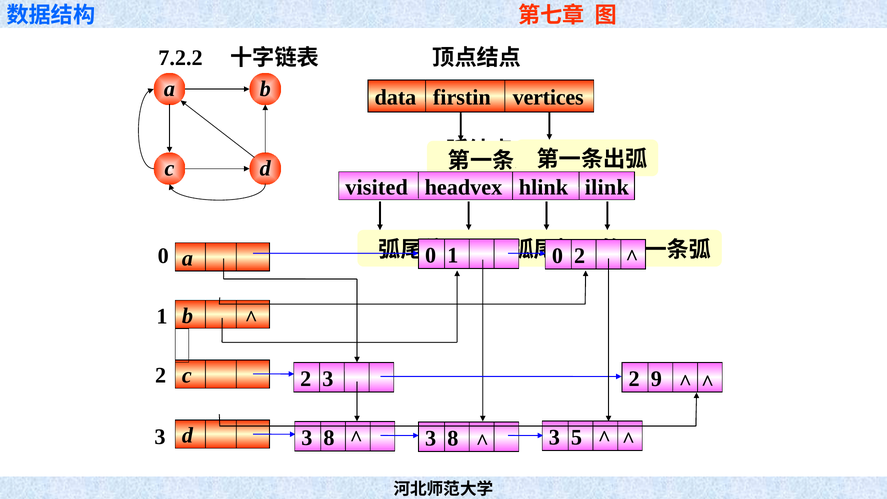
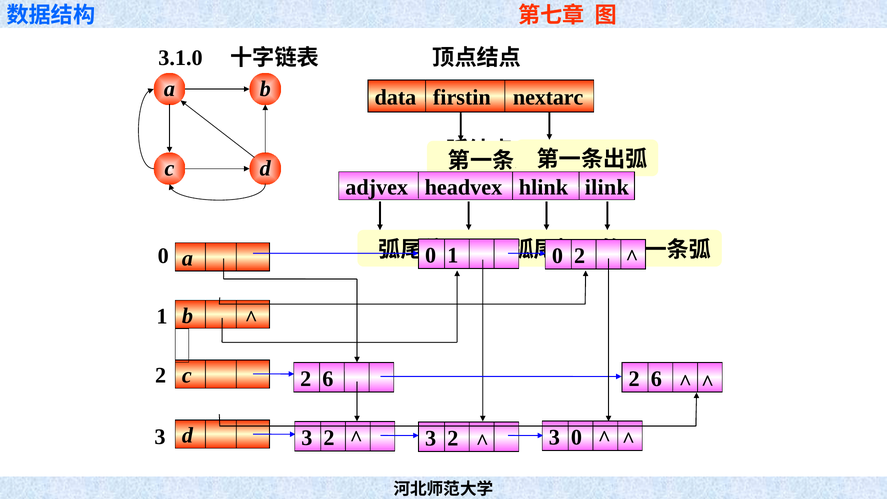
7.2.2: 7.2.2 -> 3.1.0 (181, 58)
vertices: vertices -> nextarc (548, 98)
visited: visited -> adjvex (377, 187)
3: 3 -> 6 (328, 379)
9: 9 -> 6 (656, 379)
8: 8 -> 2 (329, 438)
8: 8 -> 2 (453, 438)
3 5: 5 -> 0 (577, 437)
